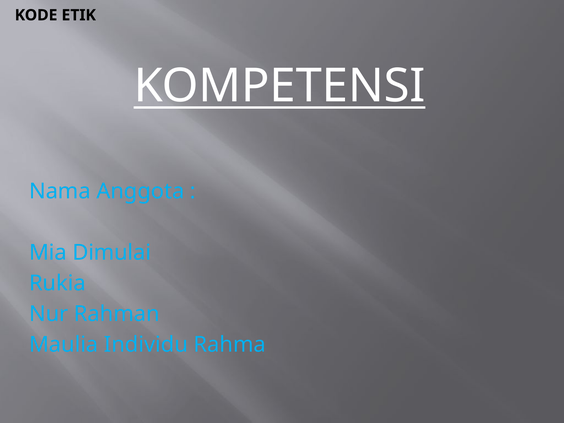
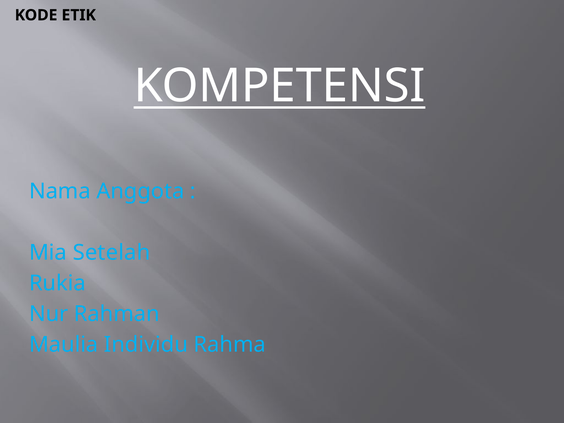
Dimulai: Dimulai -> Setelah (112, 253)
